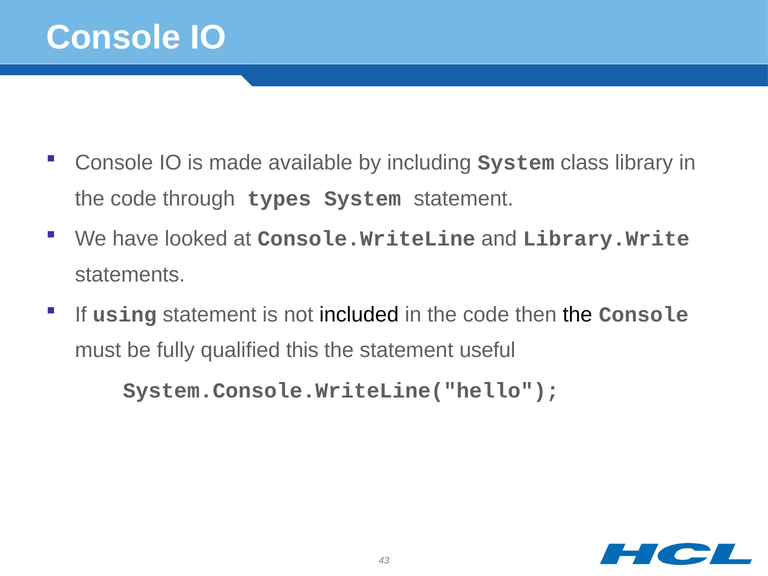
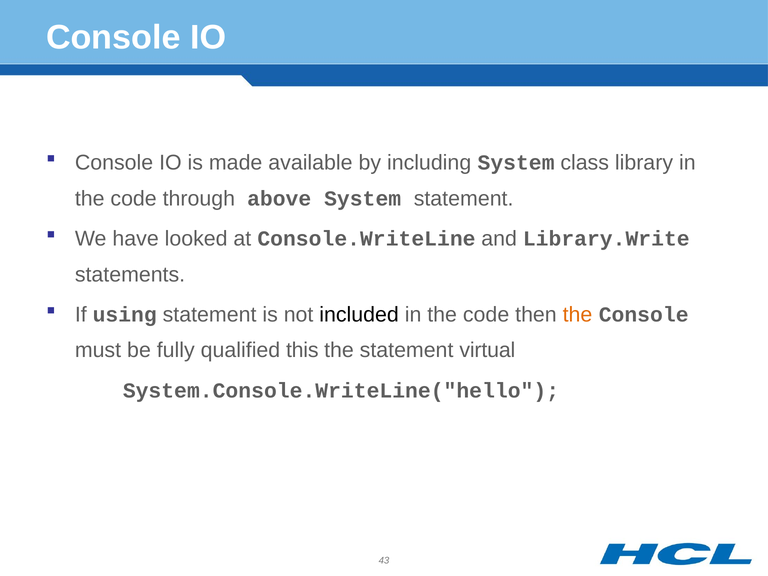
types: types -> above (279, 199)
the colour: black -> orange (577, 315)
useful: useful -> virtual (487, 350)
